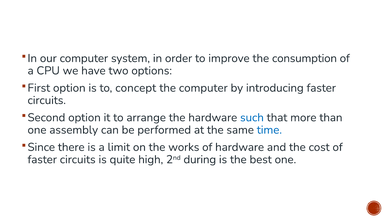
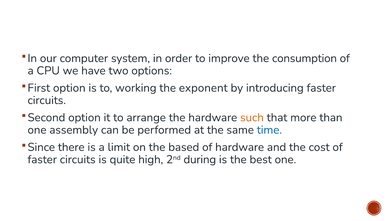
concept: concept -> working (136, 88)
the computer: computer -> exponent (203, 88)
such colour: blue -> orange (252, 117)
works: works -> based (184, 147)
